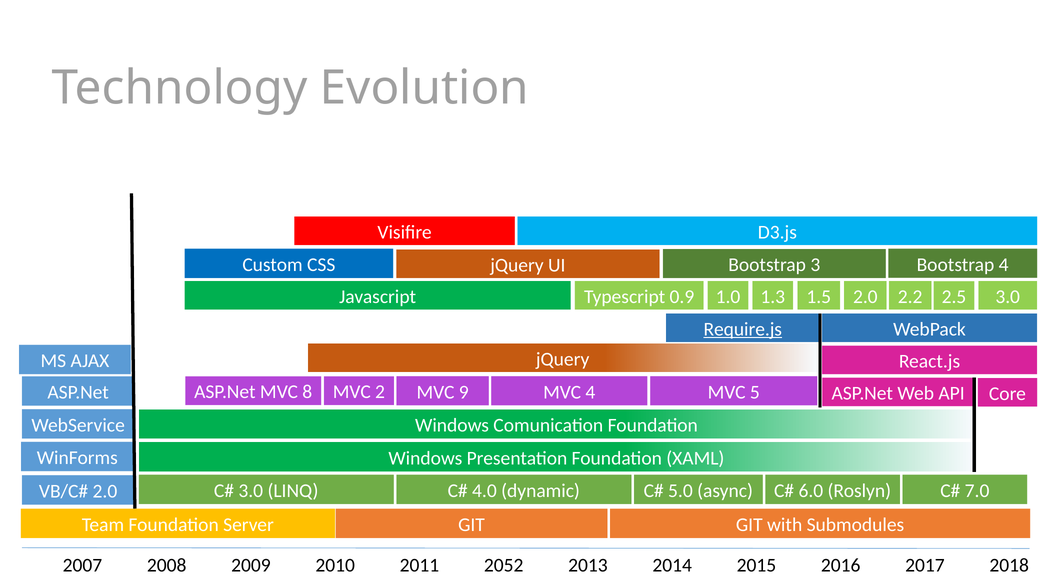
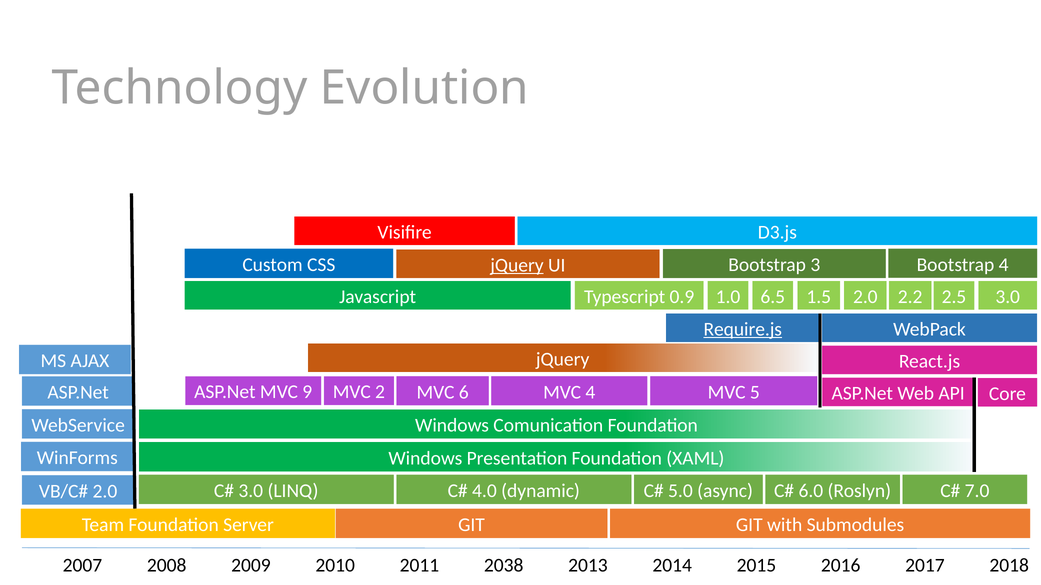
jQuery underline: none -> present (517, 265)
1.3: 1.3 -> 6.5 (773, 297)
8: 8 -> 9 (307, 392)
9: 9 -> 6 (464, 393)
2052: 2052 -> 2038 (504, 566)
